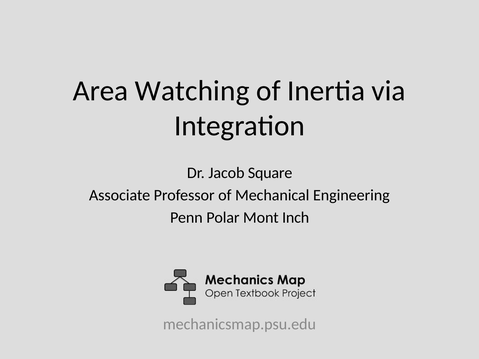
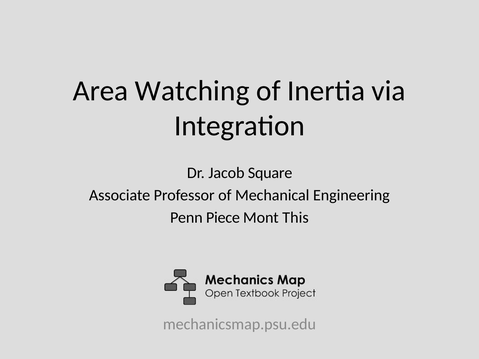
Polar: Polar -> Piece (223, 218)
Inch: Inch -> This (295, 218)
